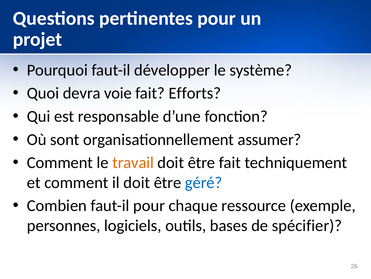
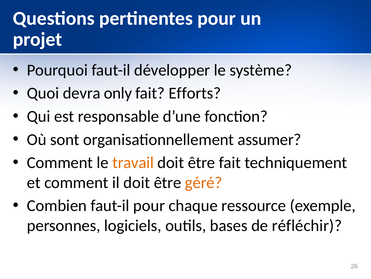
voie: voie -> only (118, 93)
géré colour: blue -> orange (204, 182)
spécifier: spécifier -> réfléchir (307, 225)
